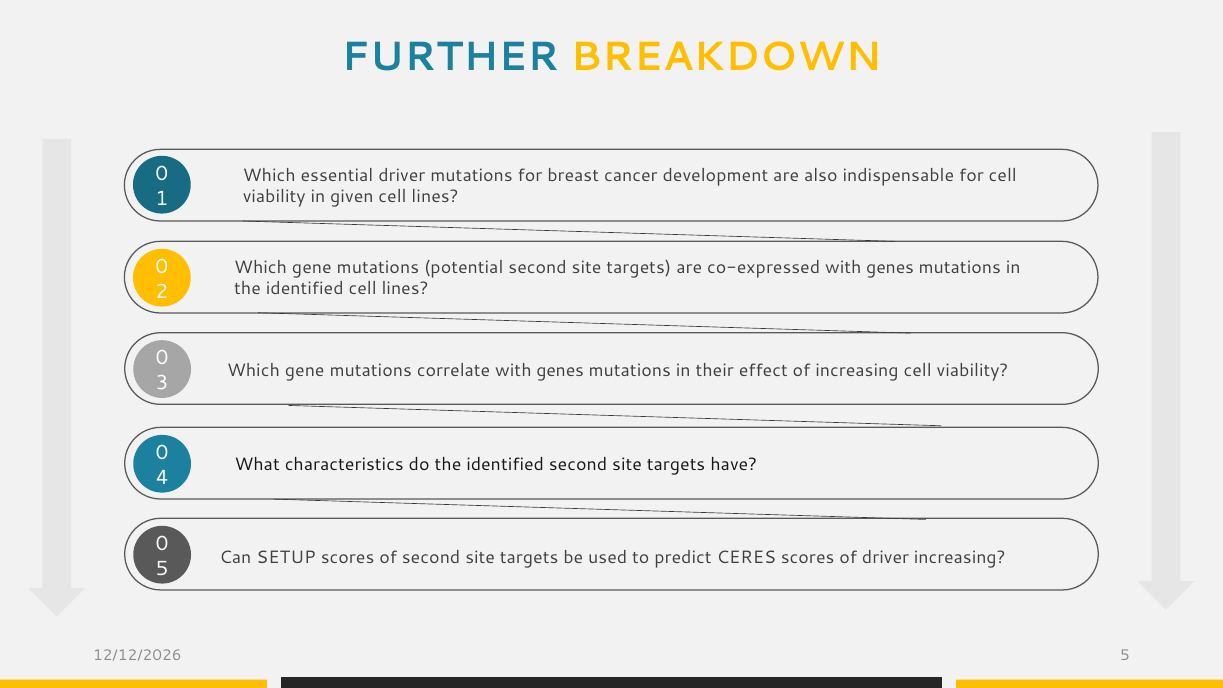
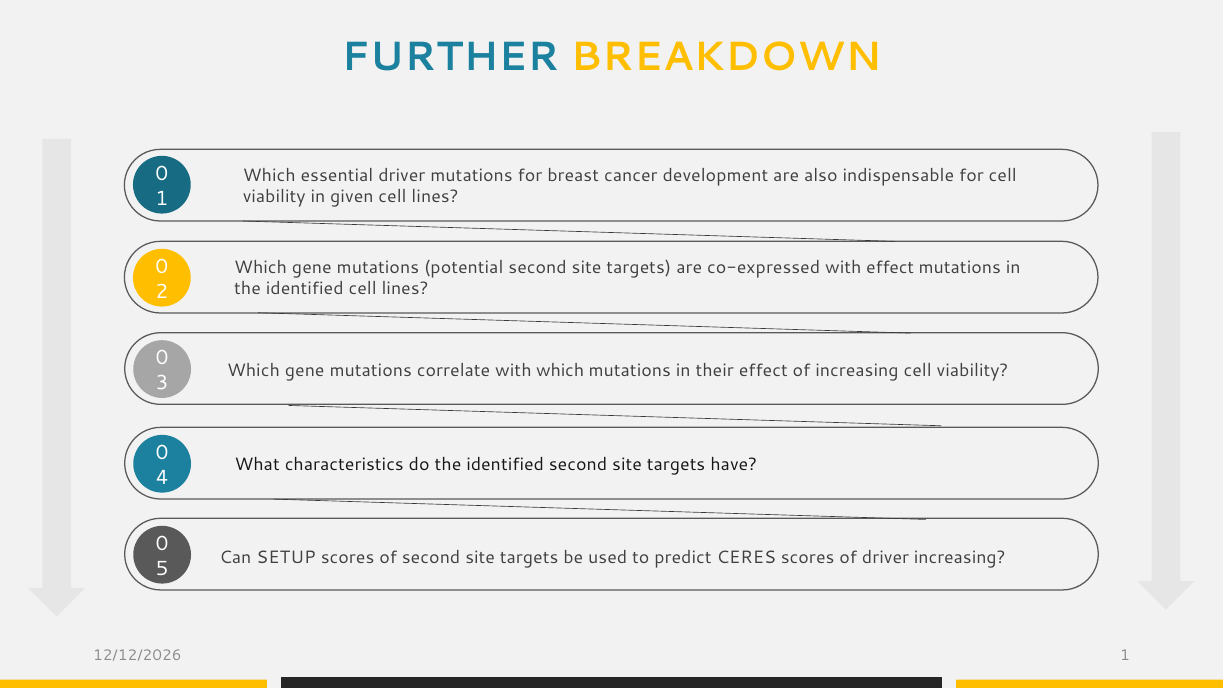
co-expressed with genes: genes -> effect (890, 268)
correlate with genes: genes -> which (560, 371)
5: 5 -> 1 (1125, 655)
